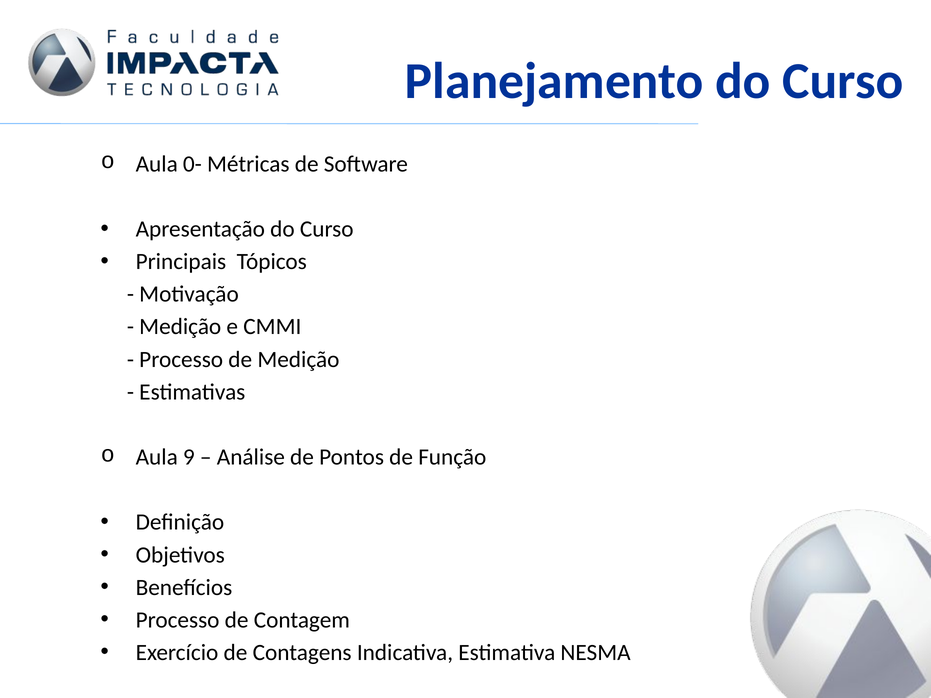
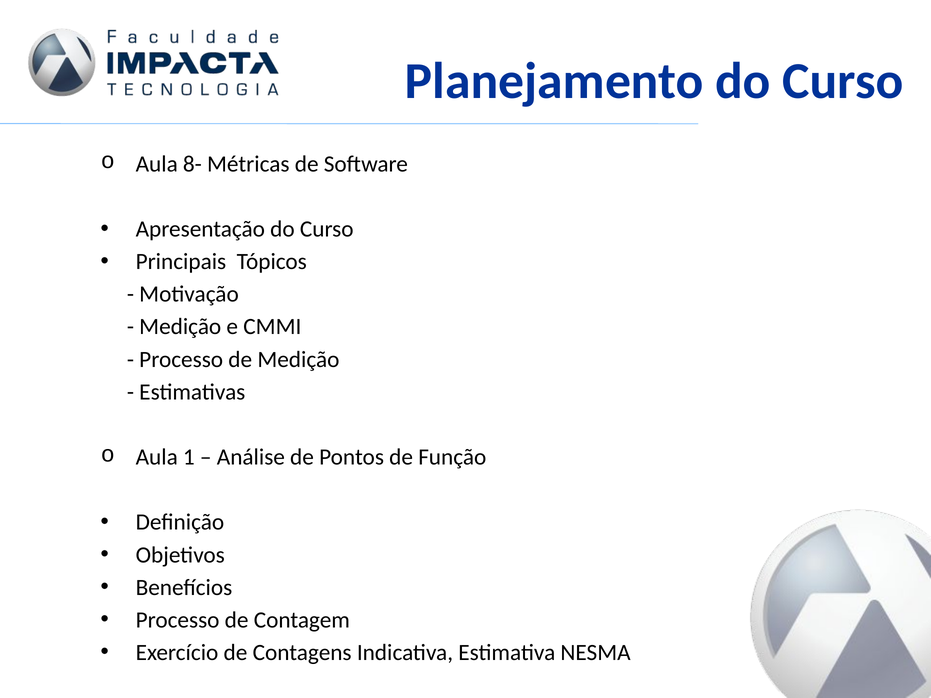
0-: 0- -> 8- (192, 164)
9: 9 -> 1 (189, 457)
